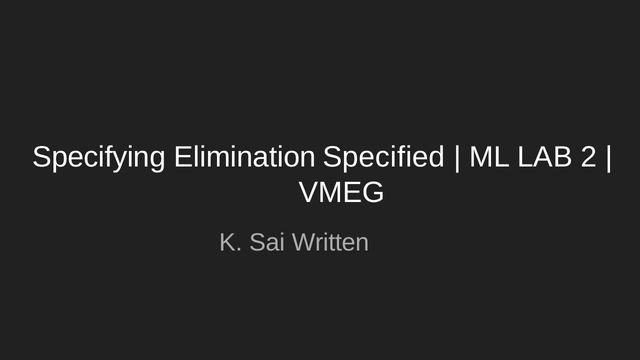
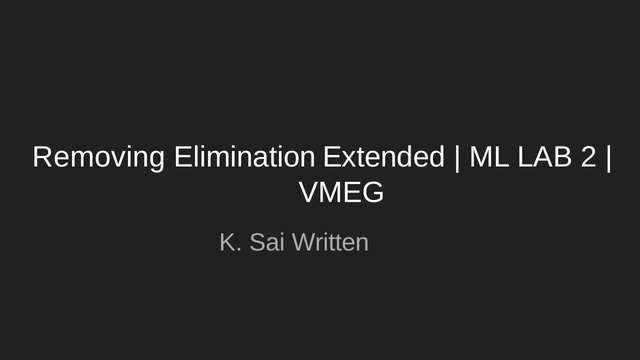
Specifying: Specifying -> Removing (99, 157)
Specified: Specified -> Extended (384, 157)
